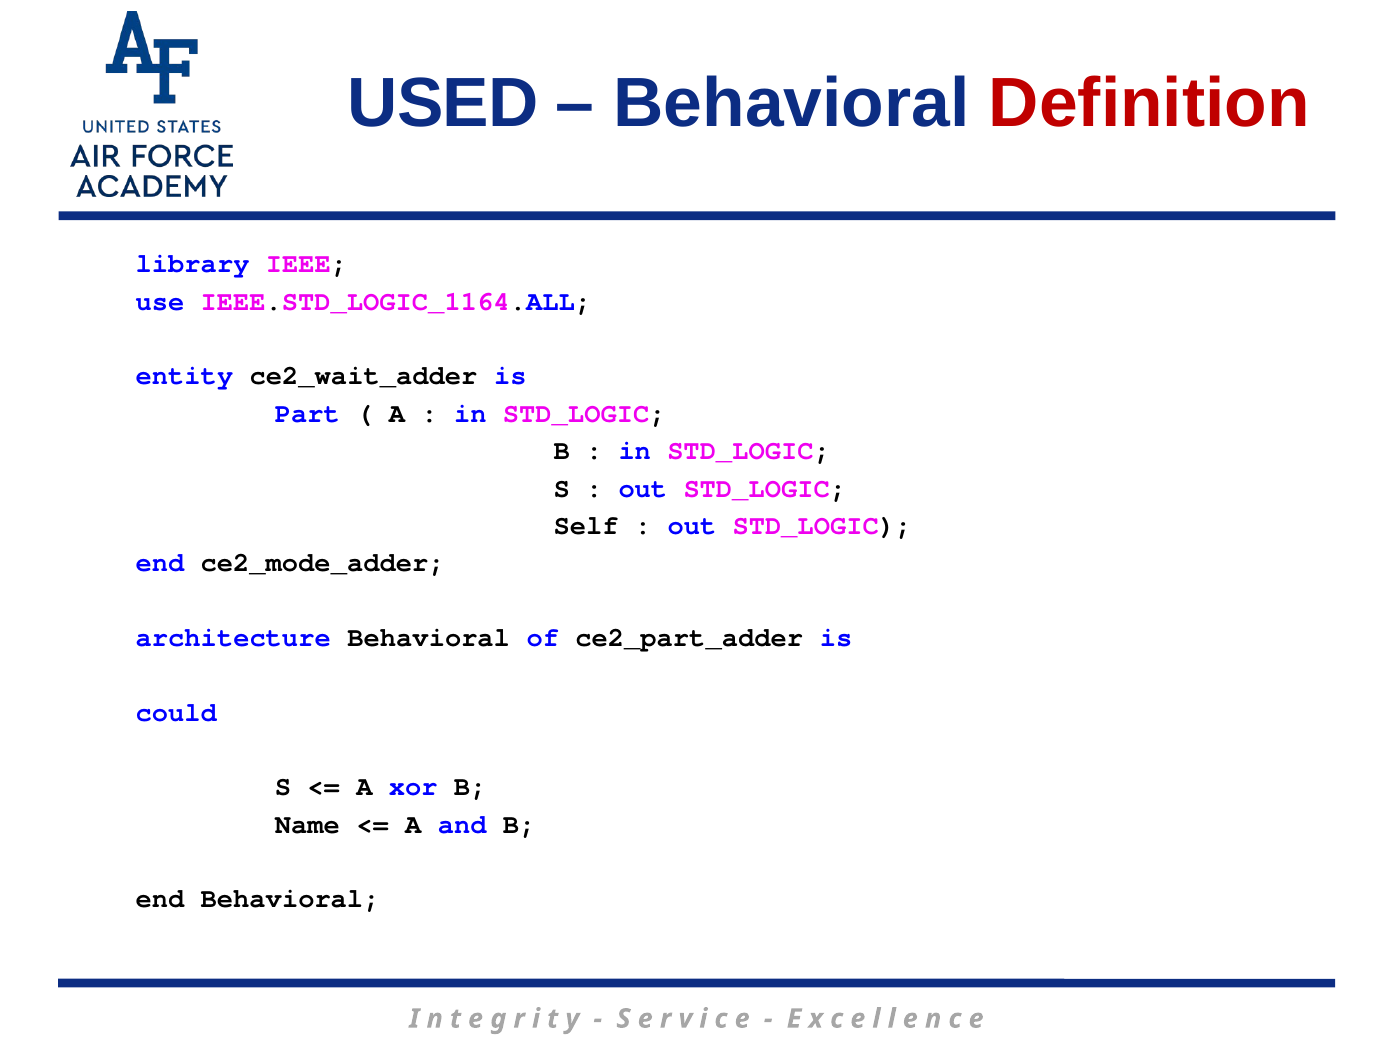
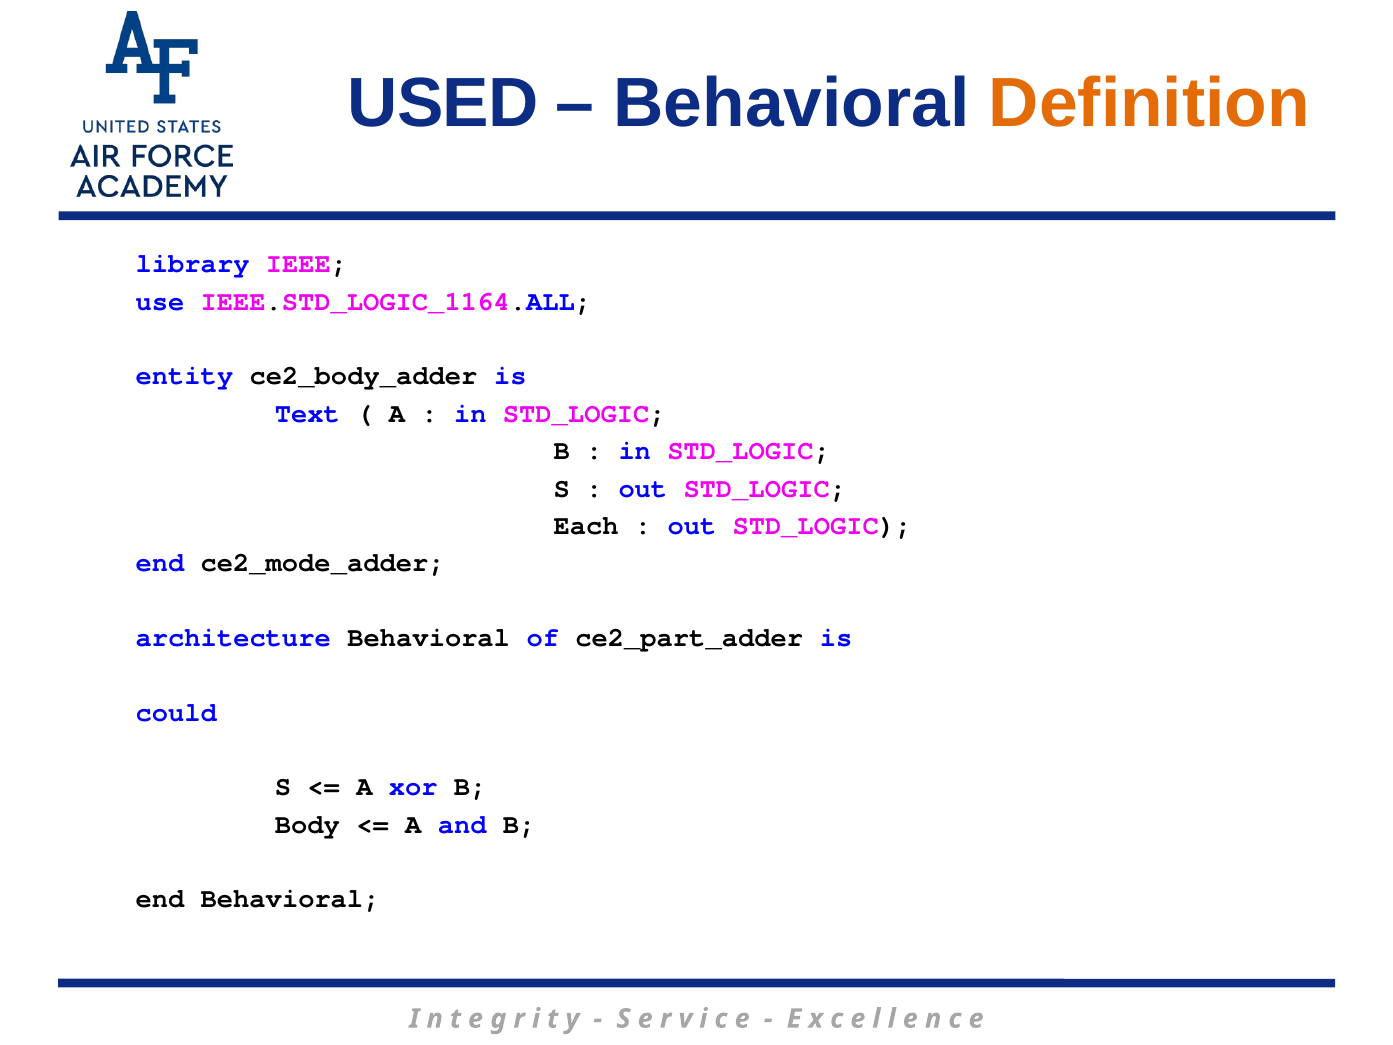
Definition colour: red -> orange (1149, 104)
ce2_wait_adder: ce2_wait_adder -> ce2_body_adder (364, 376)
Part: Part -> Text (307, 413)
Self: Self -> Each (586, 525)
Name: Name -> Body (307, 824)
